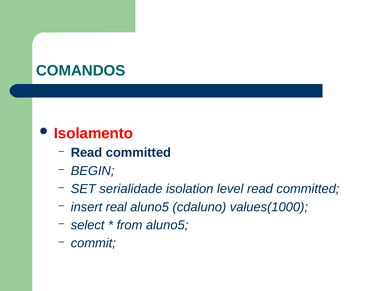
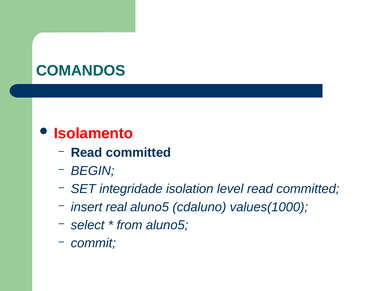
serialidade: serialidade -> integridade (131, 188)
